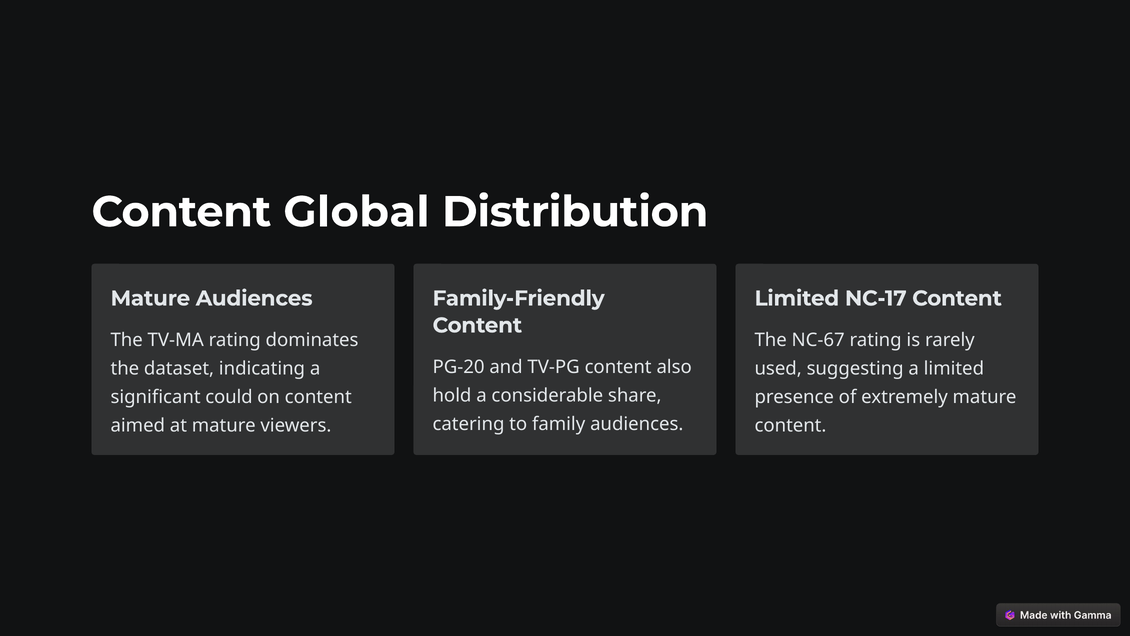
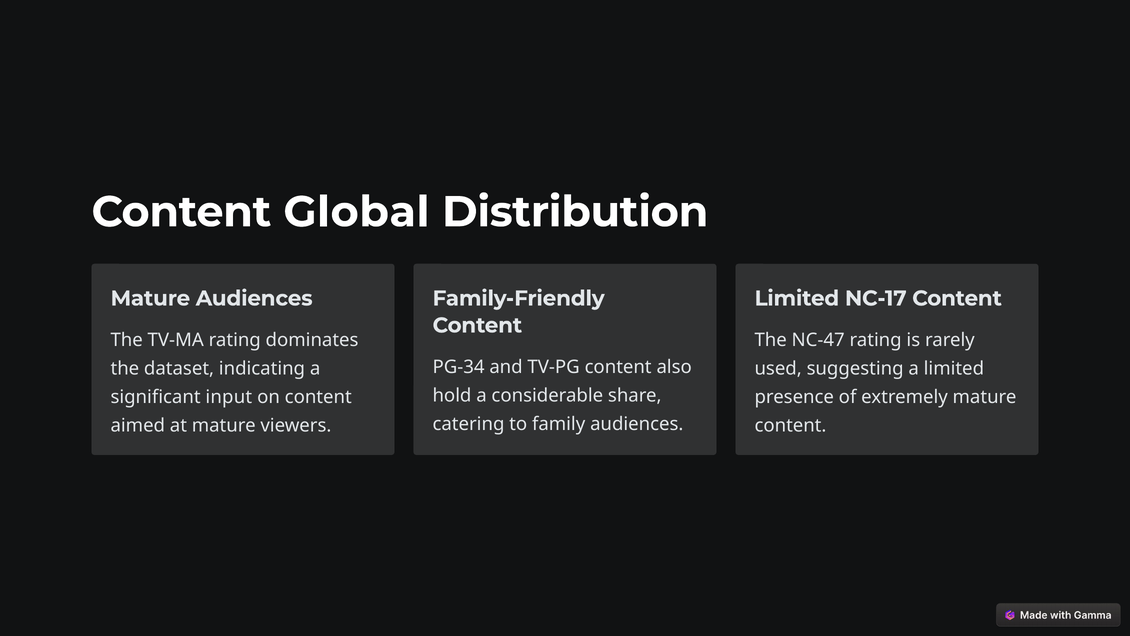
NC-67: NC-67 -> NC-47 (818, 340)
PG-20: PG-20 -> PG-34 (459, 367)
could: could -> input (229, 397)
